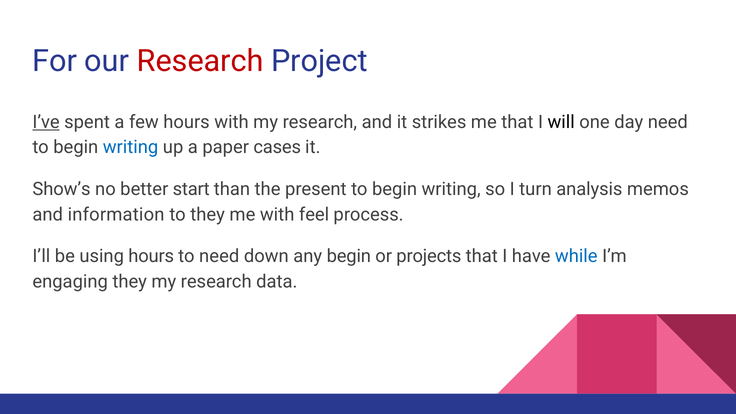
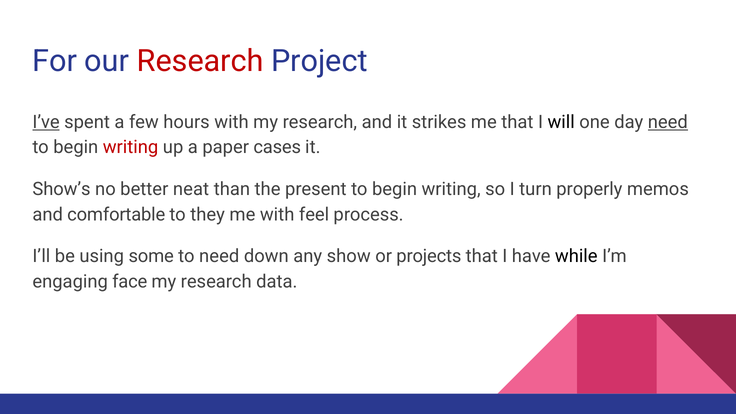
need underline: none -> present (668, 122)
writing colour: blue -> red (131, 147)
start: start -> neat (191, 189)
analysis: analysis -> properly (589, 189)
information: information -> comfortable (116, 214)
using hours: hours -> some (151, 256)
any begin: begin -> show (349, 256)
while colour: blue -> black (576, 256)
engaging they: they -> face (130, 282)
